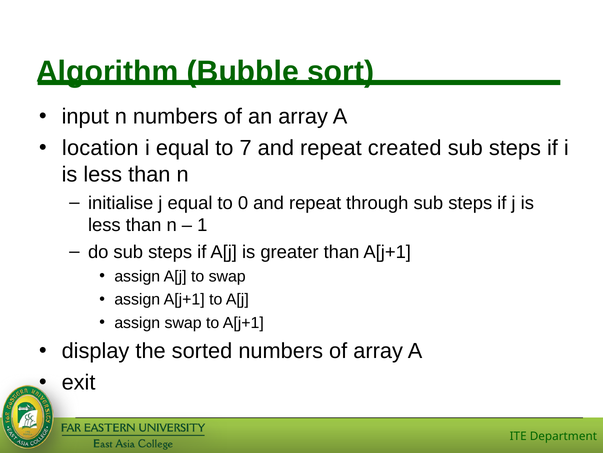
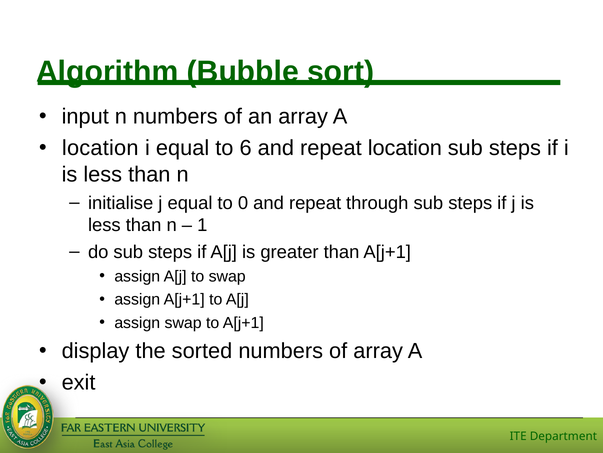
7: 7 -> 6 (246, 148)
repeat created: created -> location (405, 148)
